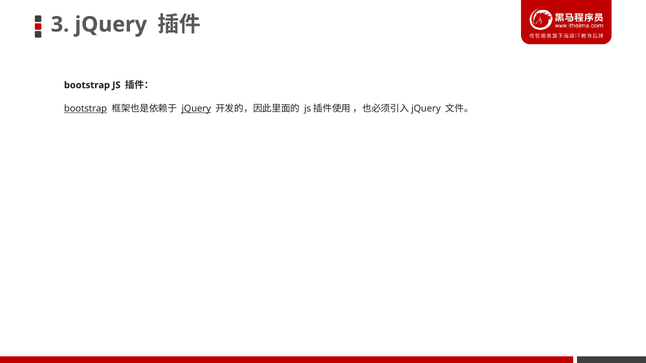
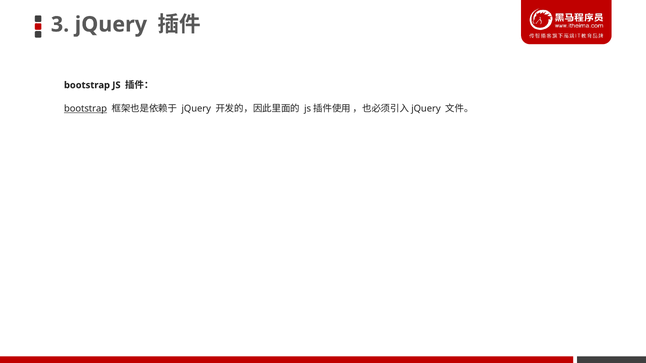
jQuery underline: present -> none (196, 109)
